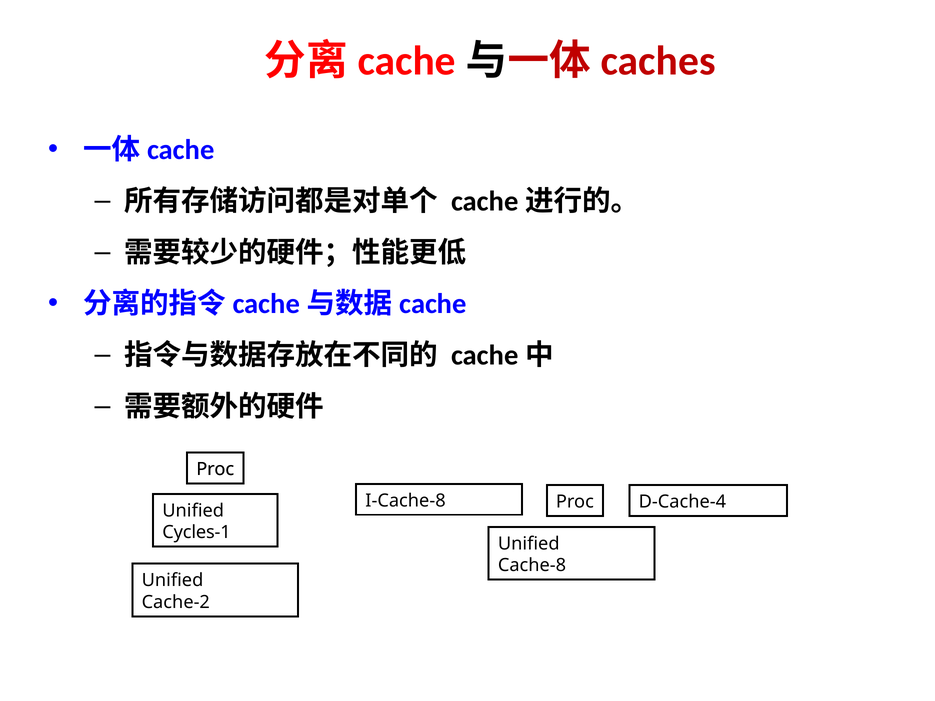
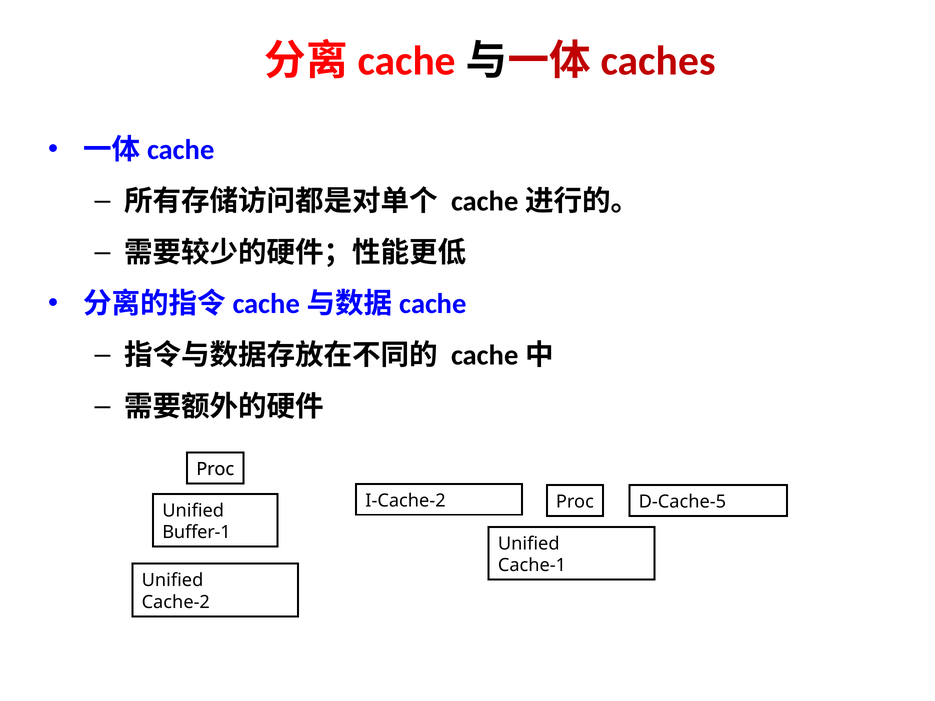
I-Cache-8: I-Cache-8 -> I-Cache-2 (406, 501)
D-Cache-4: D-Cache-4 -> D-Cache-5 (682, 502)
Cycles-1: Cycles-1 -> Buffer-1 (197, 533)
Cache-8: Cache-8 -> Cache-1 (532, 566)
